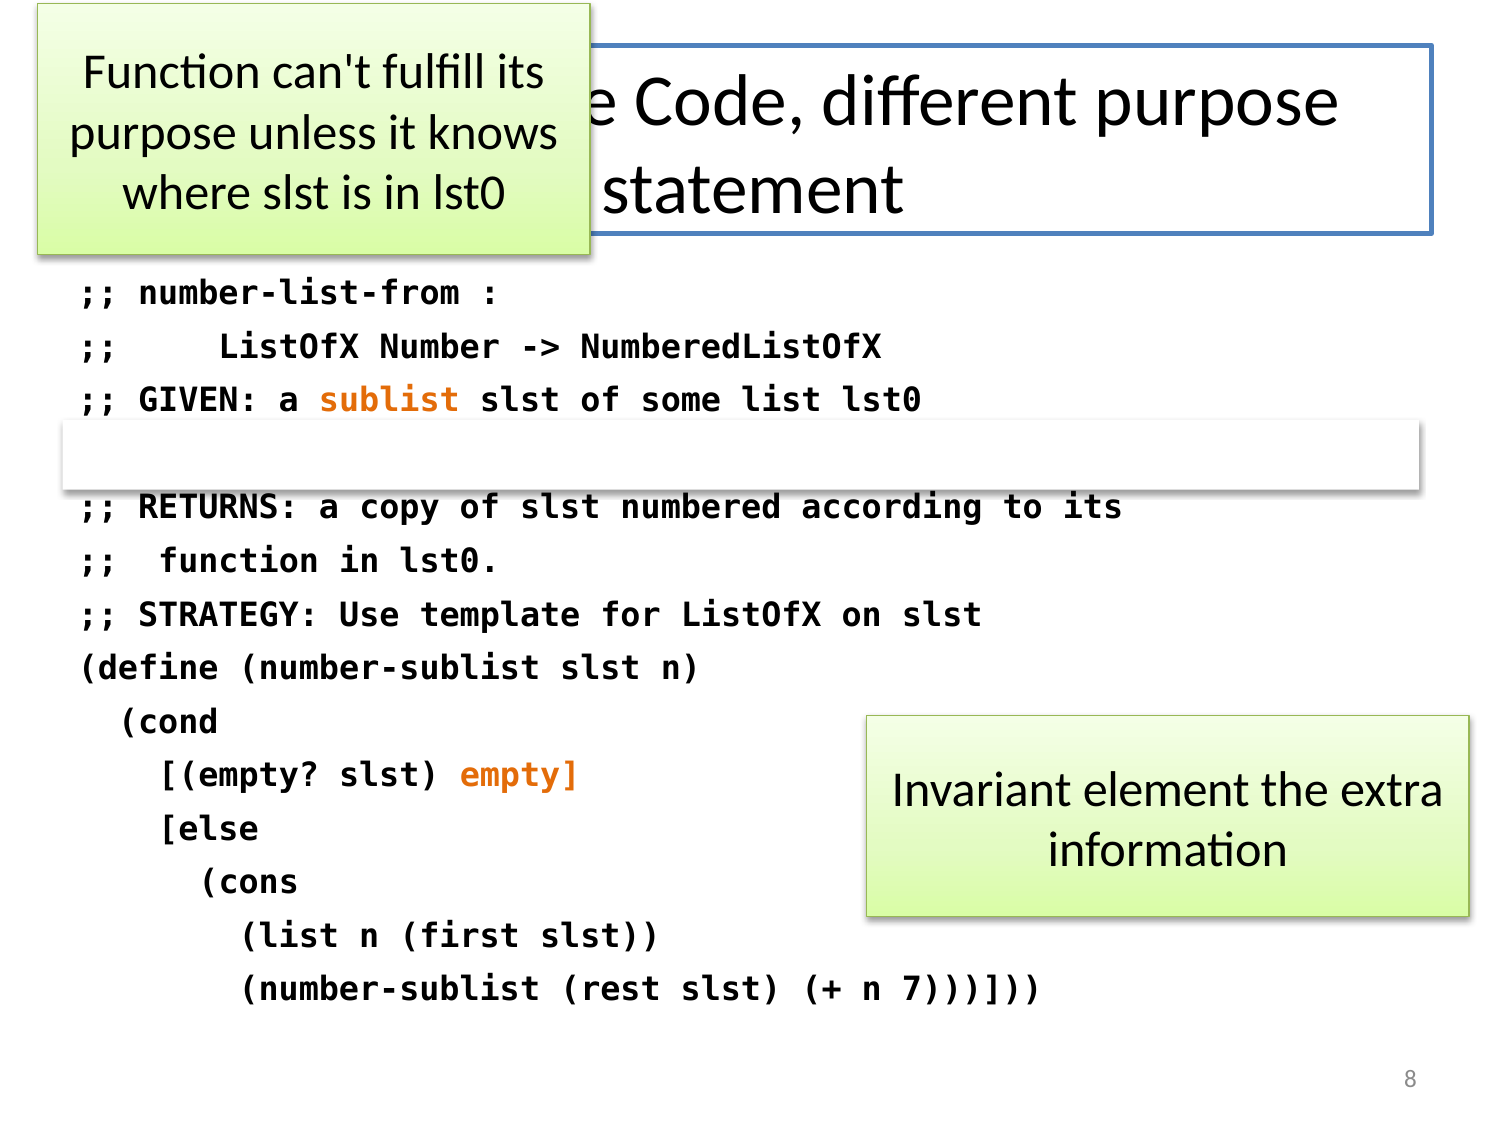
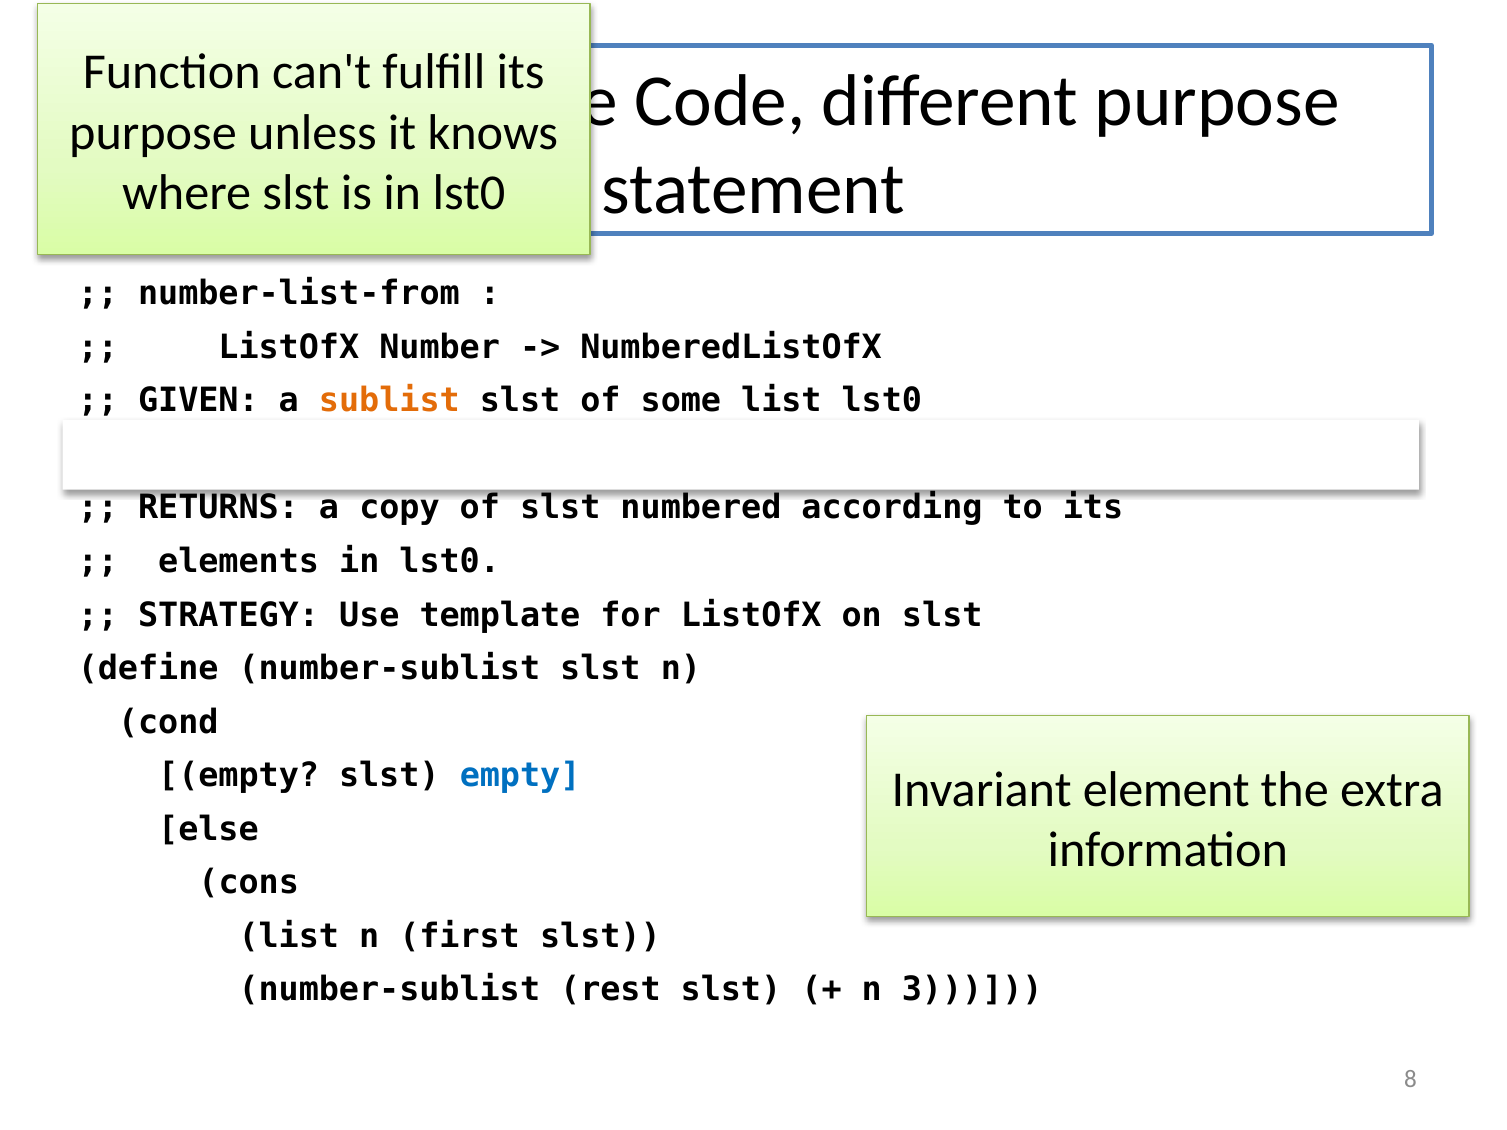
function: function -> elements (239, 562)
empty colour: orange -> blue (520, 776)
7: 7 -> 3 (972, 990)
